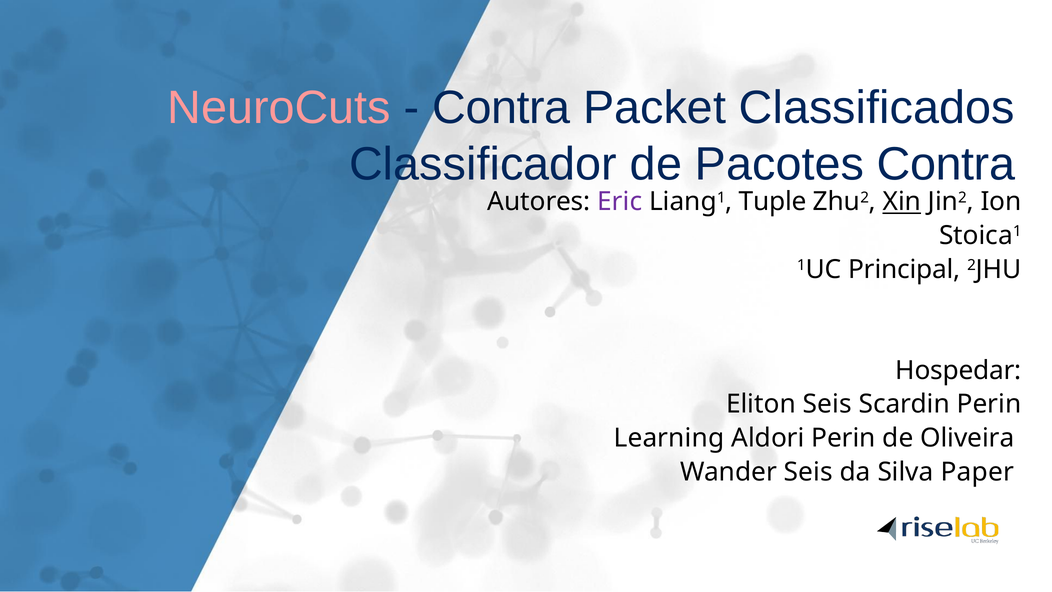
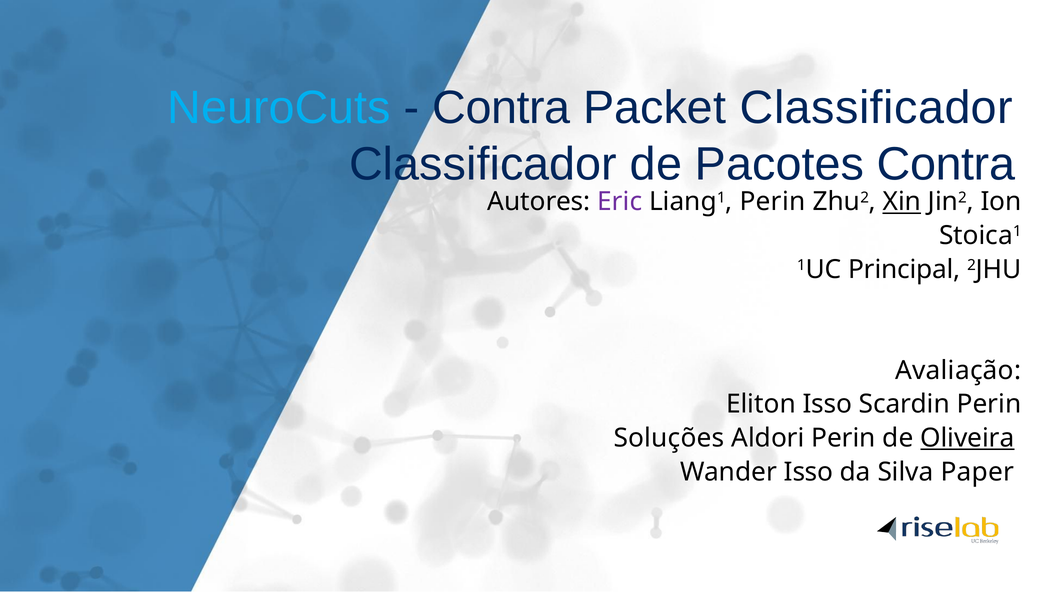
NeuroCuts colour: pink -> light blue (279, 108)
Packet Classificados: Classificados -> Classificador (876, 108)
Liang1 Tuple: Tuple -> Perin (773, 202)
Hospedar: Hospedar -> Avaliação (958, 370)
Eliton Seis: Seis -> Isso (827, 404)
Learning: Learning -> Soluções (669, 438)
Oliveira underline: none -> present (967, 438)
Wander Seis: Seis -> Isso (809, 472)
